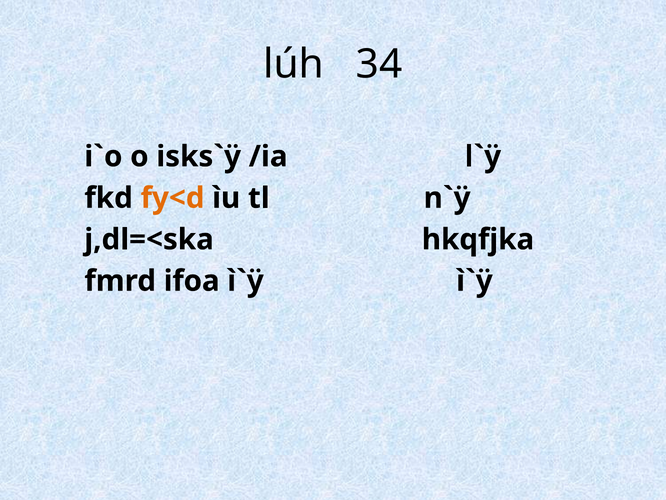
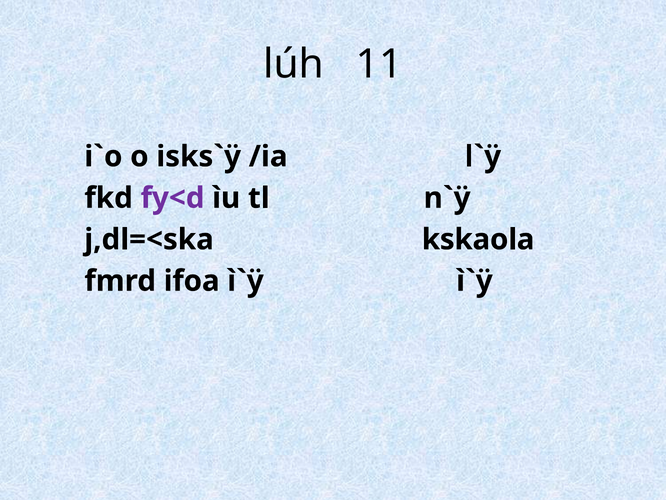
34: 34 -> 11 (379, 64)
fy<d colour: orange -> purple (173, 198)
hkqfjka: hkqfjka -> kskaola (478, 239)
